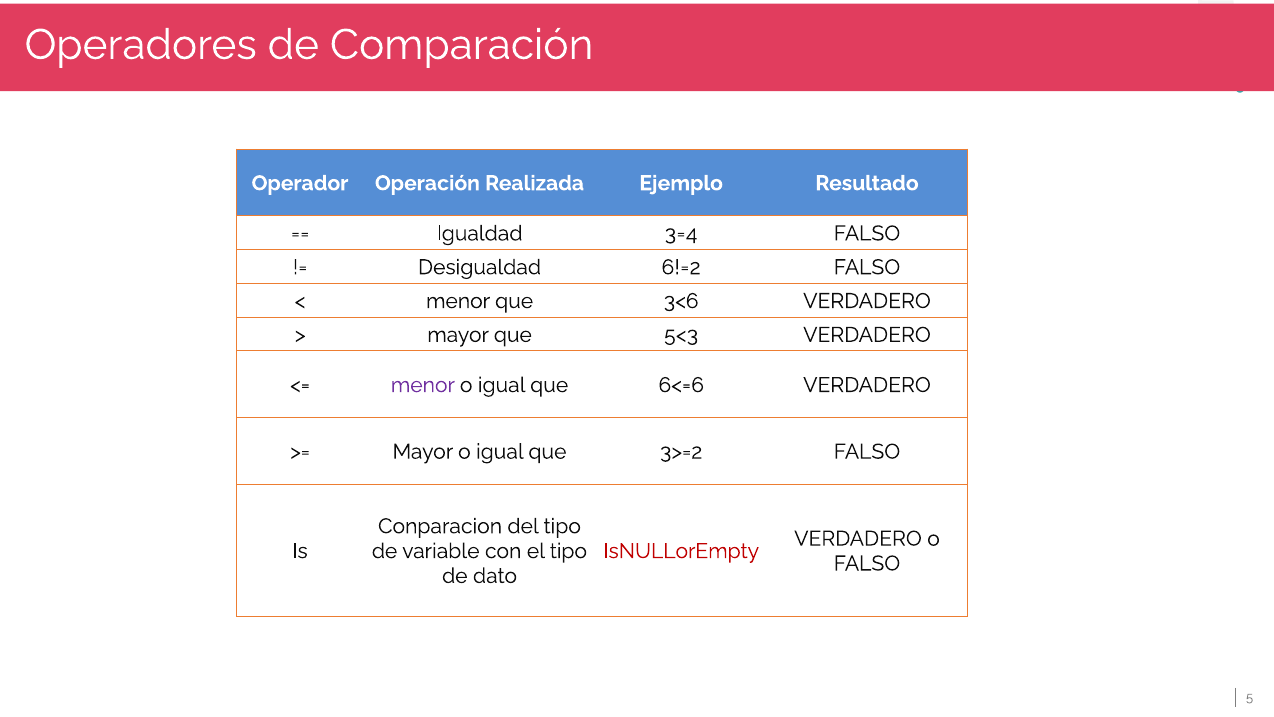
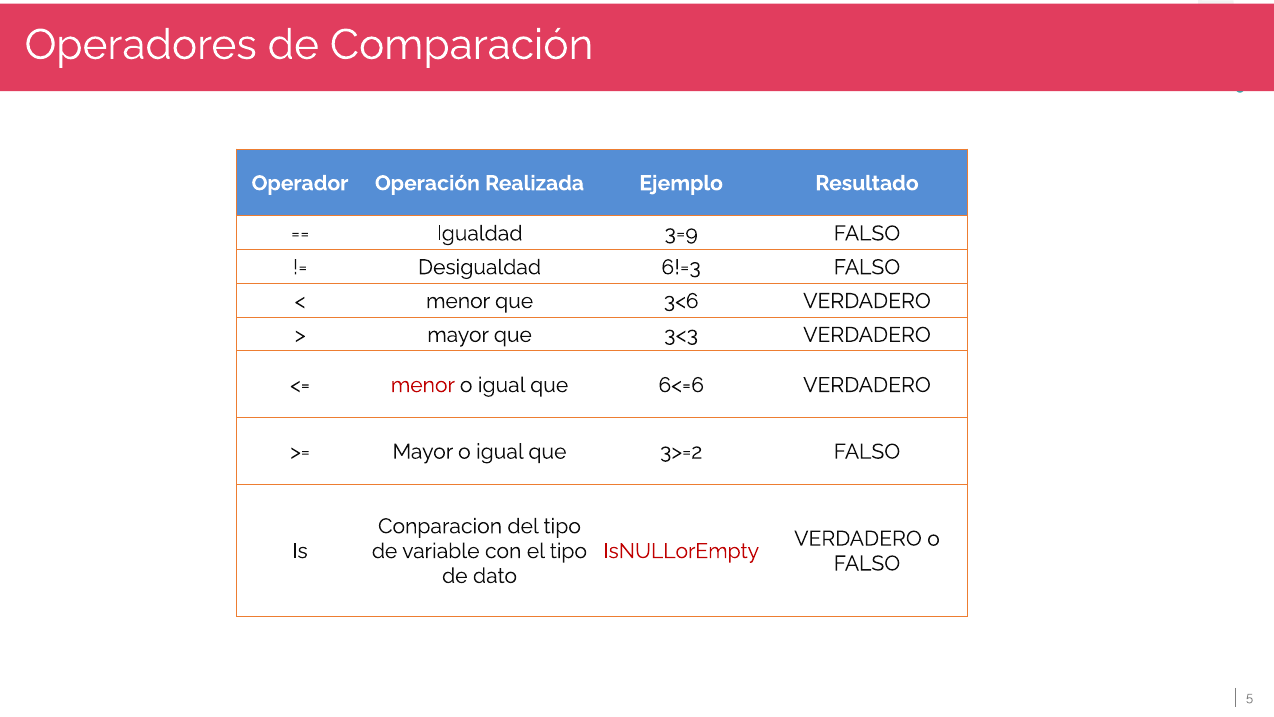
3=4: 3=4 -> 3=9 (681, 233)
6!=2: 6!=2 -> 6!=3 (681, 267)
5<3: 5<3 -> 3<3 (681, 335)
menor colour: purple -> red (423, 385)
